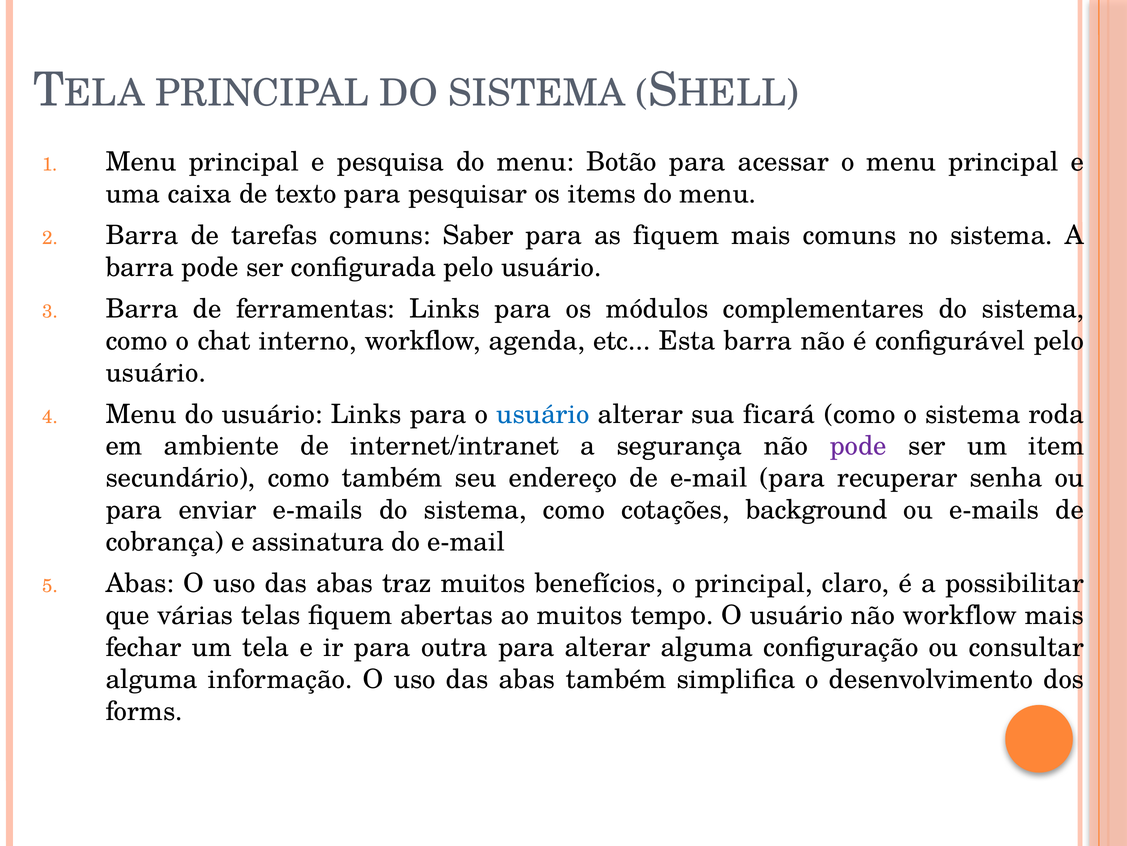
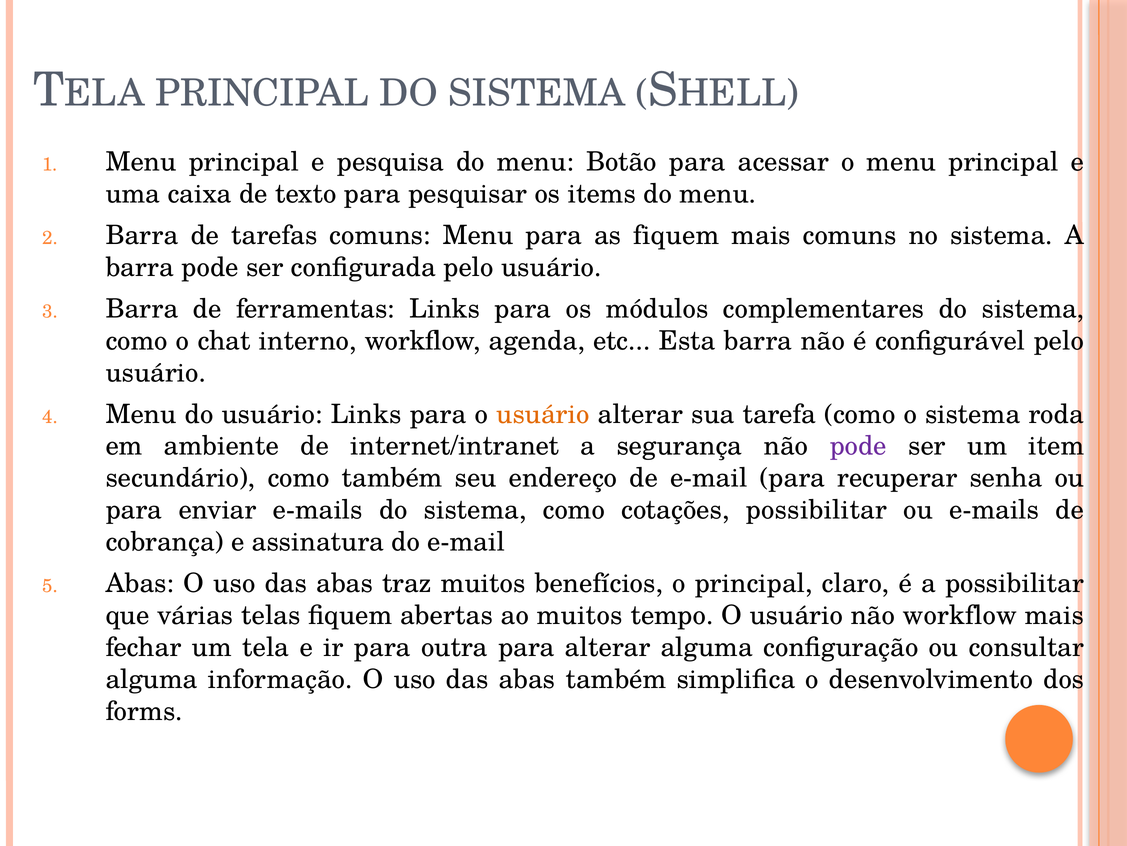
comuns Saber: Saber -> Menu (478, 235)
usuário colour: blue -> orange (543, 414)
ficará: ficará -> tarefa (780, 414)
cotações background: background -> possibilitar (816, 510)
